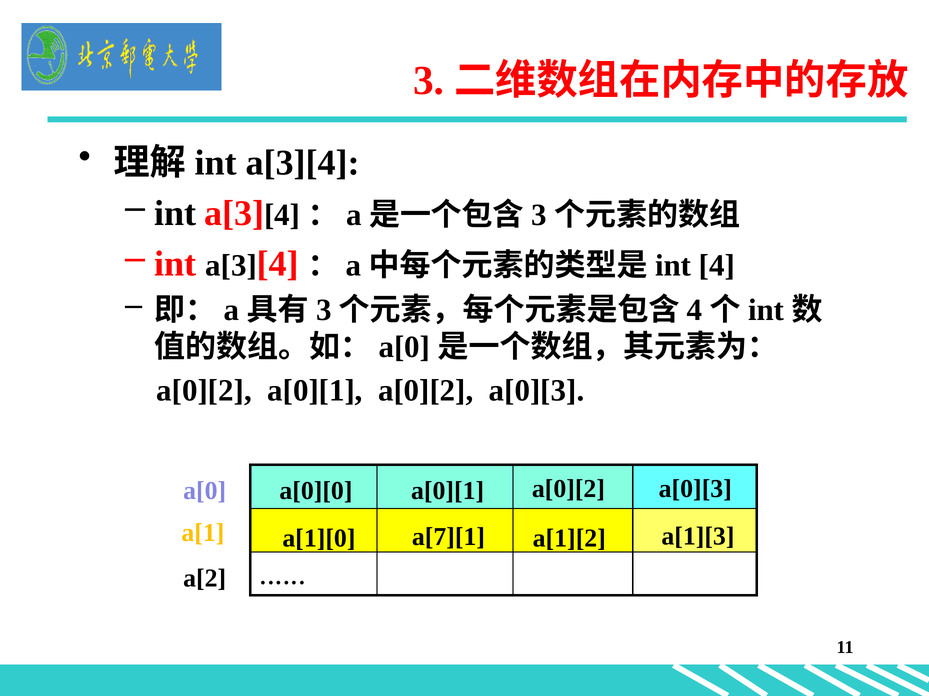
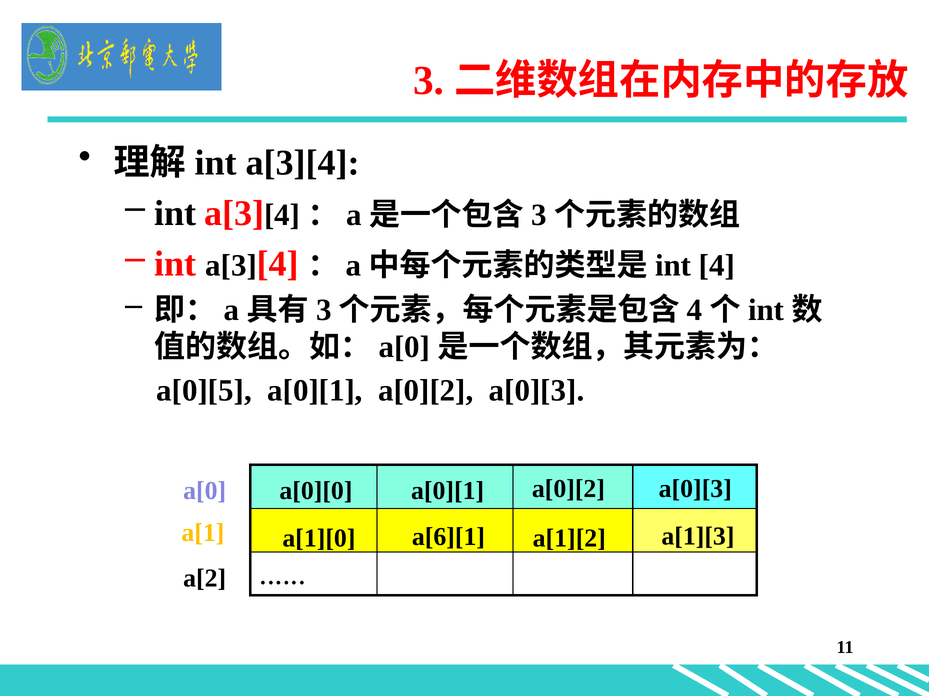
a[0][2: a[0][2 -> a[0][5 (204, 391)
a[7][1: a[7][1 -> a[6][1 (448, 537)
